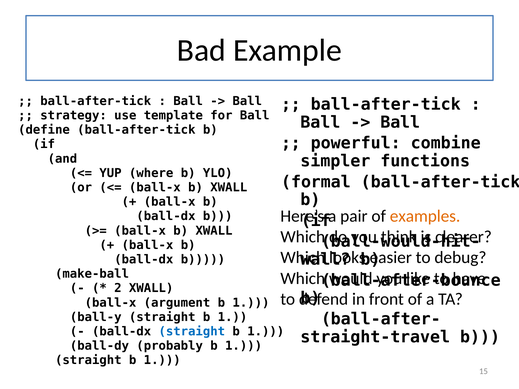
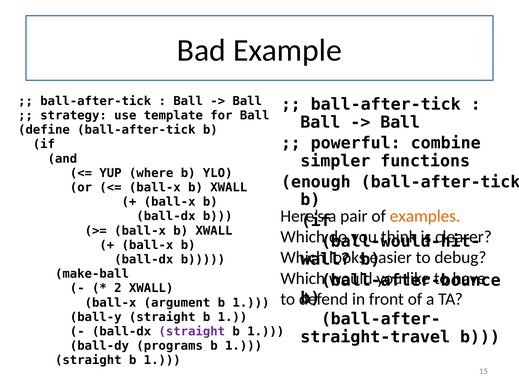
formal: formal -> enough (316, 182)
straight colour: blue -> purple (192, 332)
probably: probably -> programs (170, 346)
